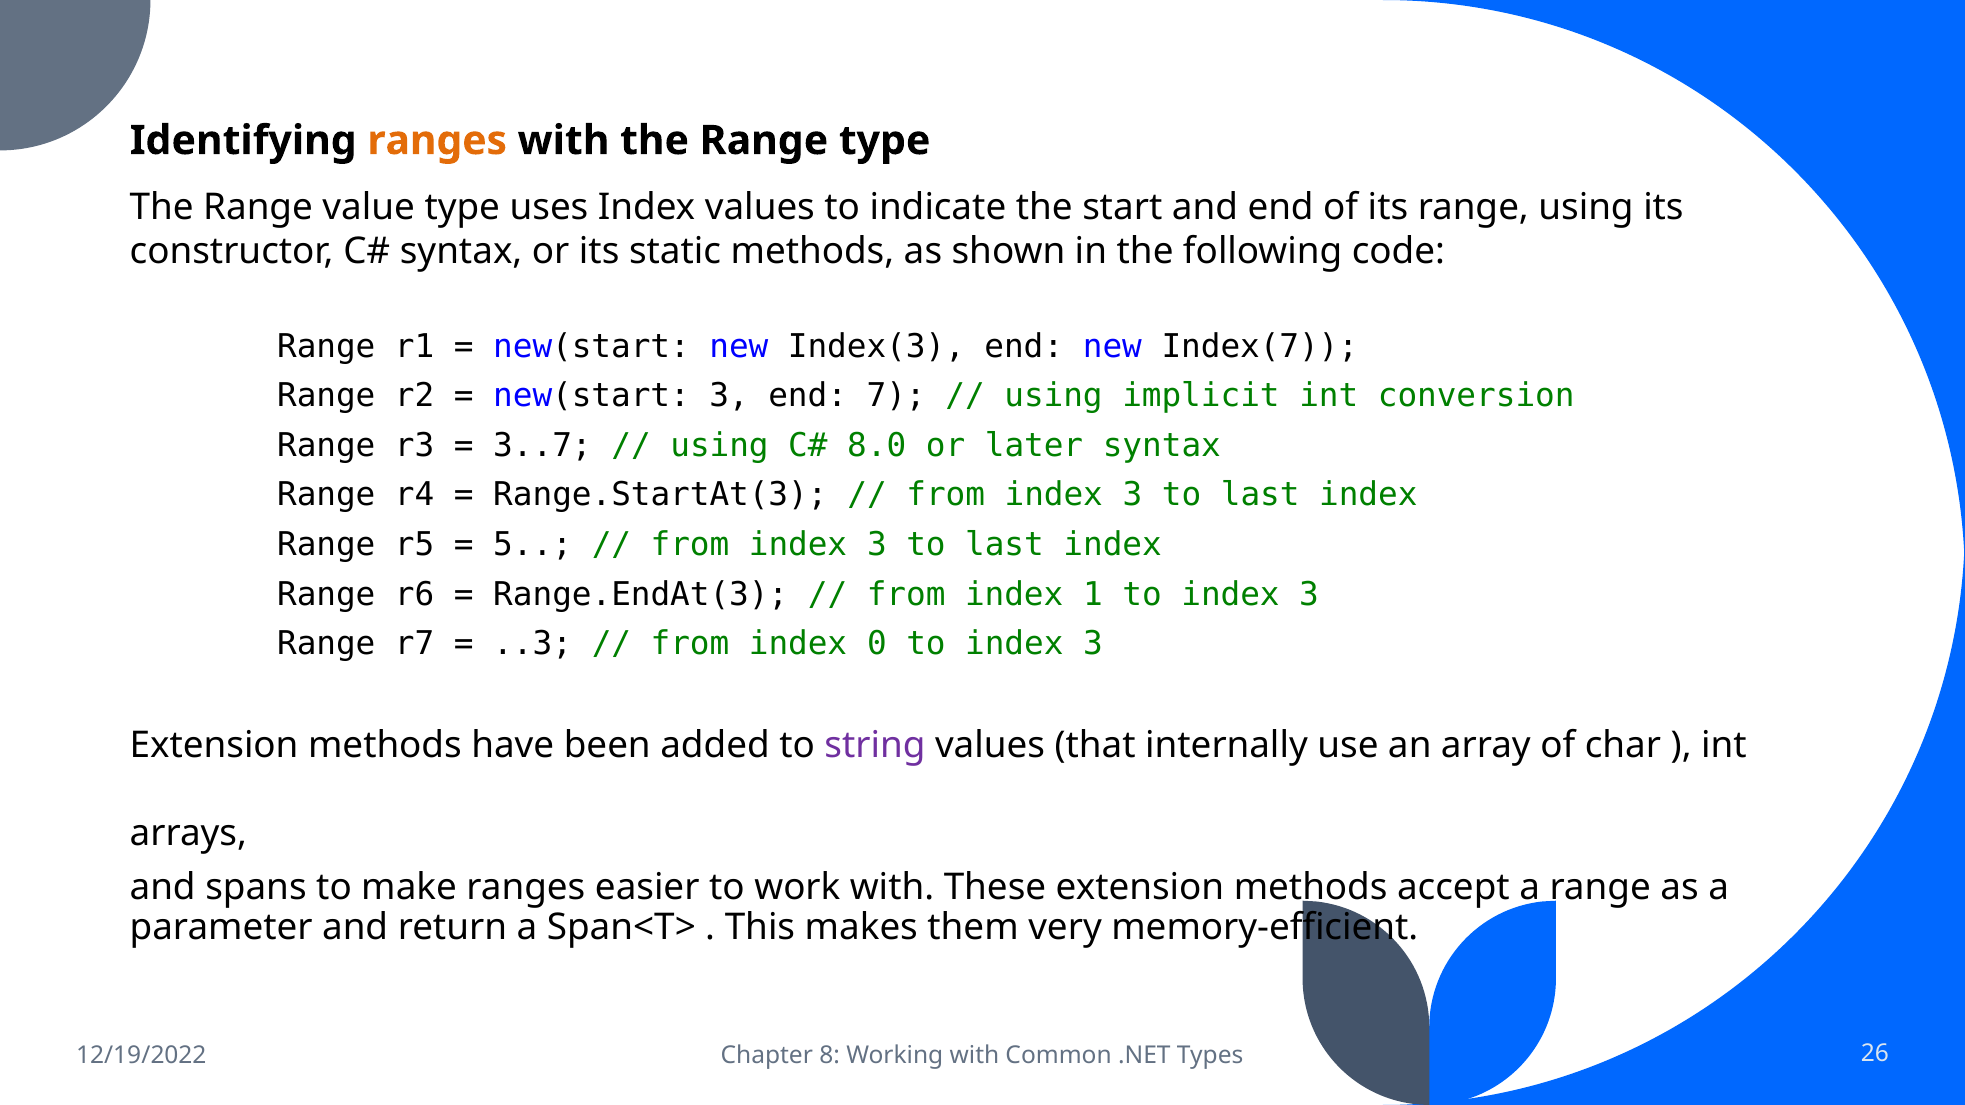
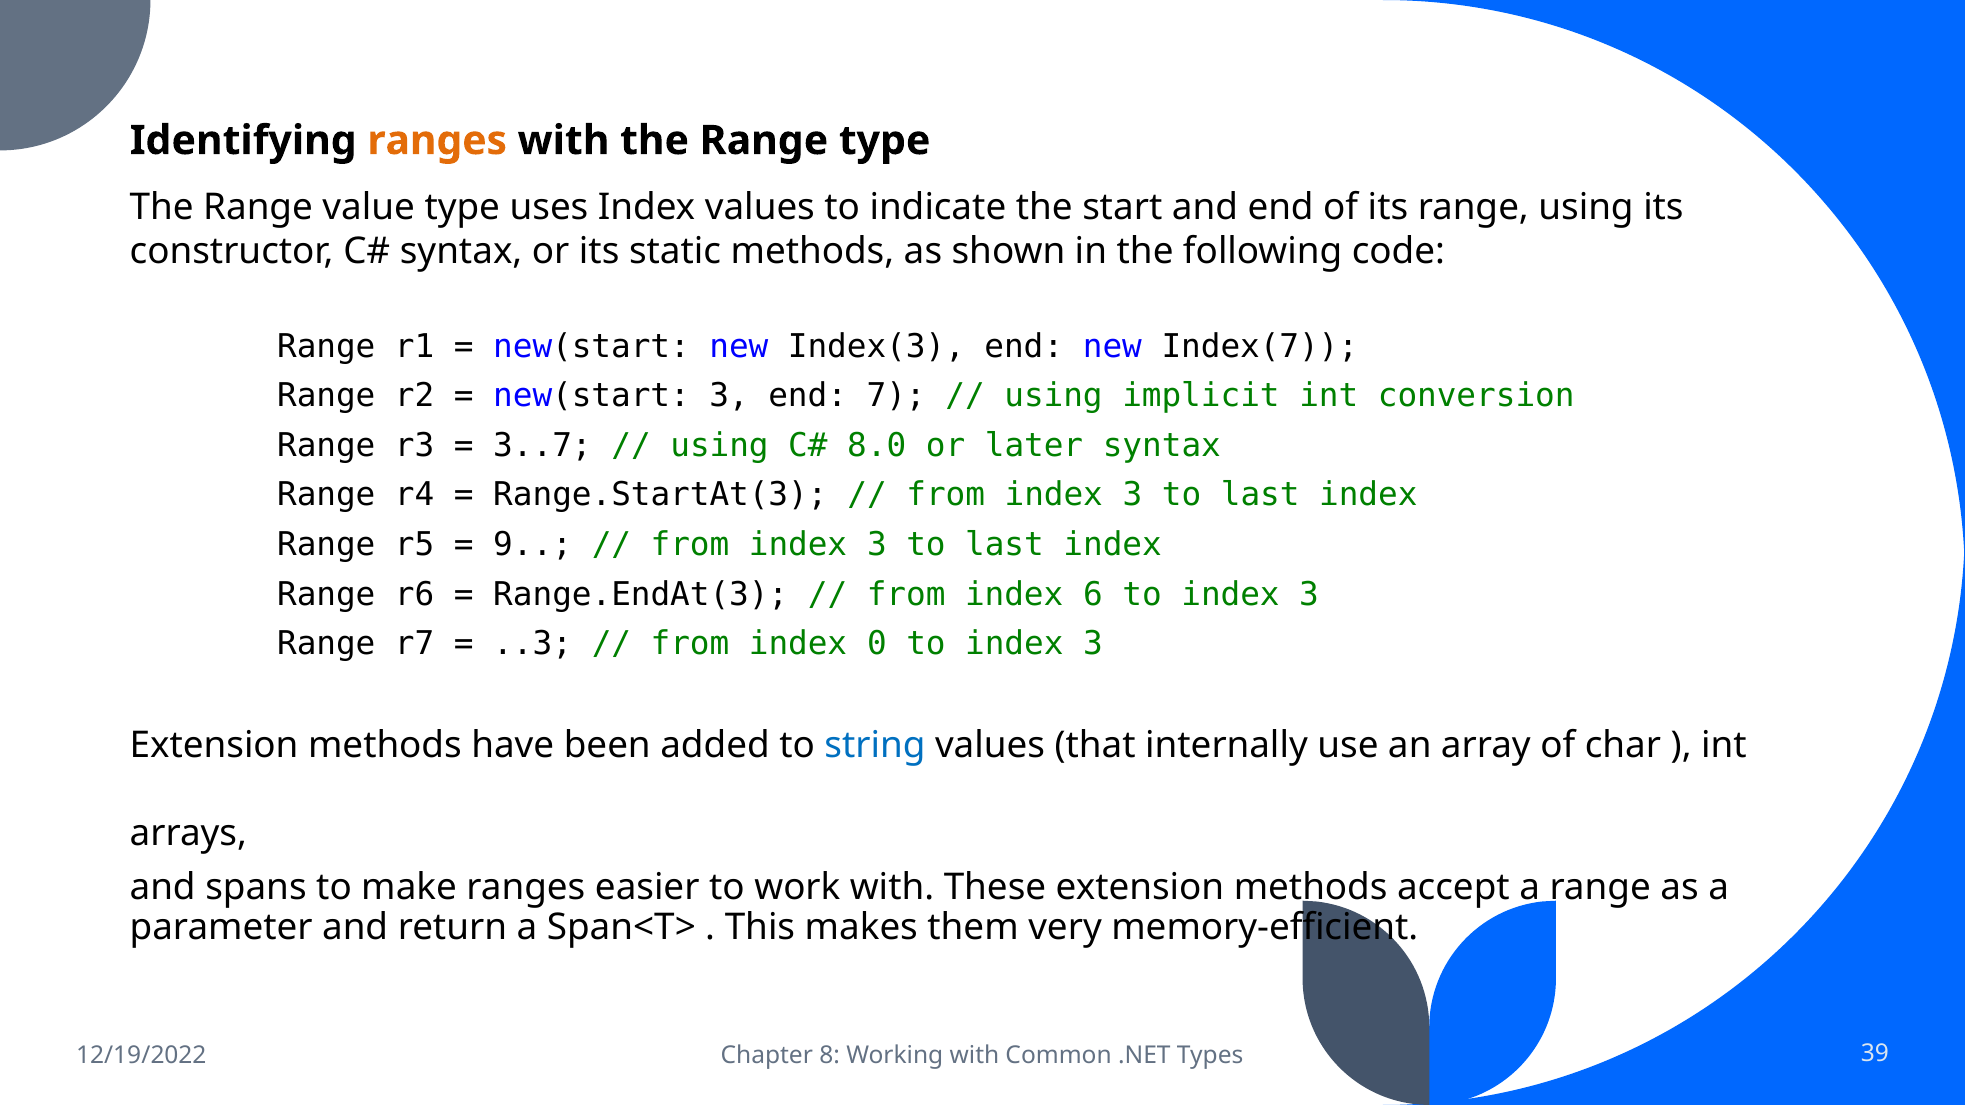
5: 5 -> 9 (533, 545)
1: 1 -> 6 (1093, 595)
string colour: purple -> blue (875, 745)
26: 26 -> 39 (1875, 1054)
